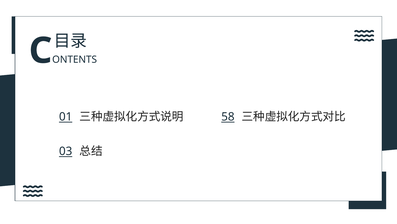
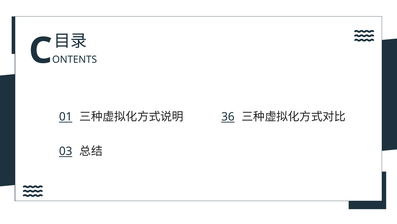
58: 58 -> 36 (228, 116)
